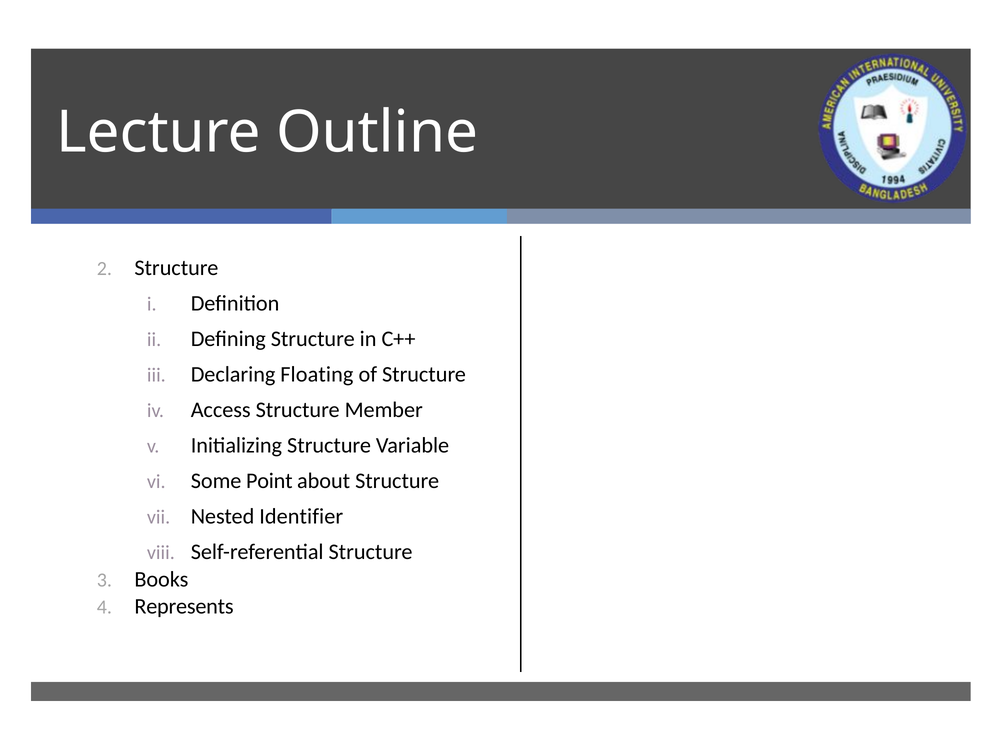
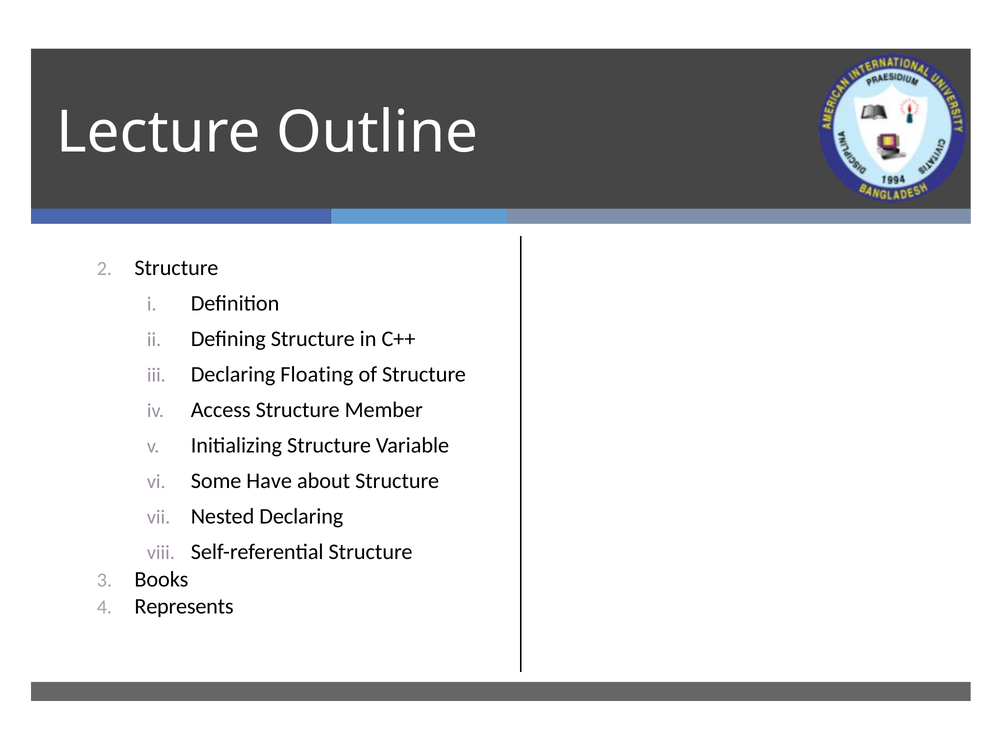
Point: Point -> Have (269, 481)
Nested Identifier: Identifier -> Declaring (301, 517)
